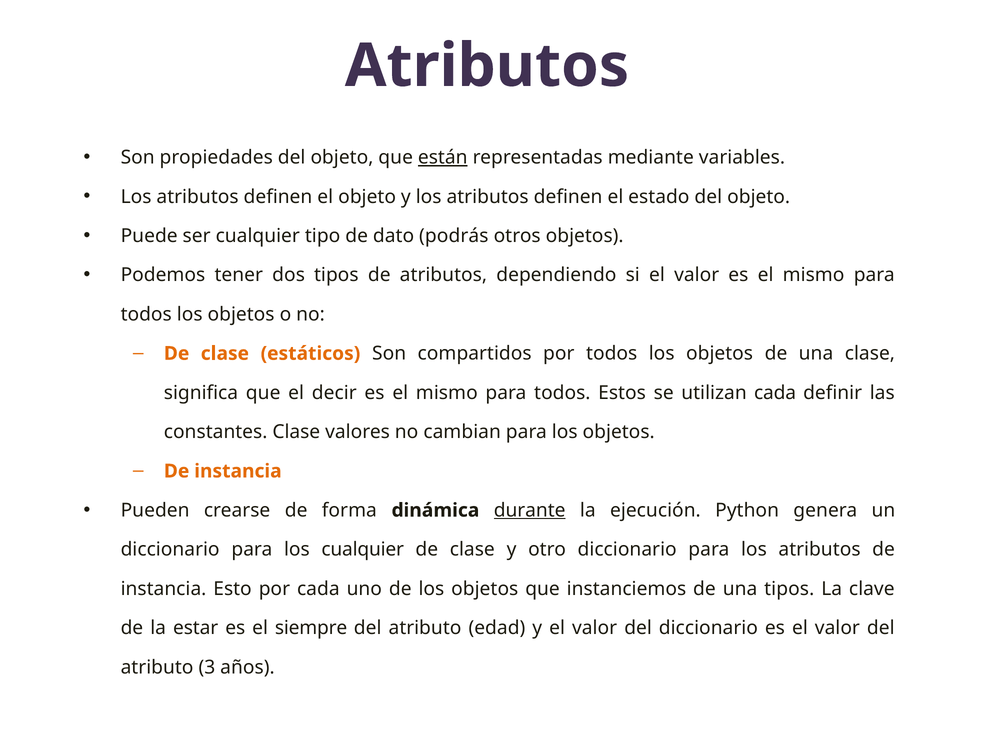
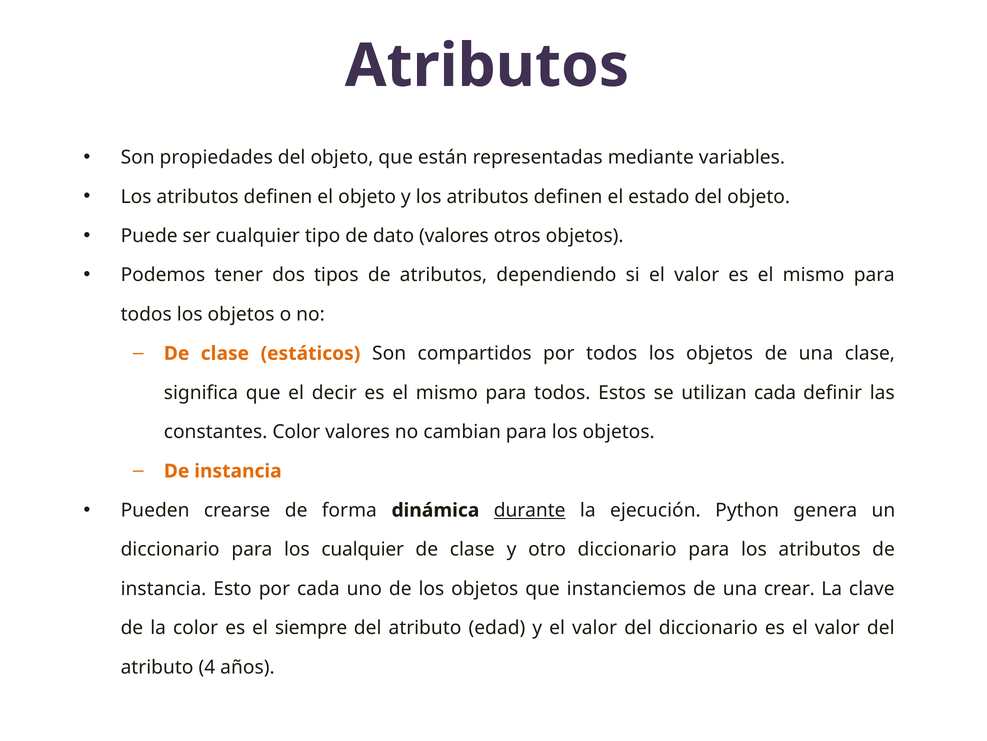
están underline: present -> none (443, 157)
dato podrás: podrás -> valores (454, 236)
constantes Clase: Clase -> Color (296, 431)
una tipos: tipos -> crear (789, 588)
la estar: estar -> color (196, 627)
3: 3 -> 4 (207, 666)
